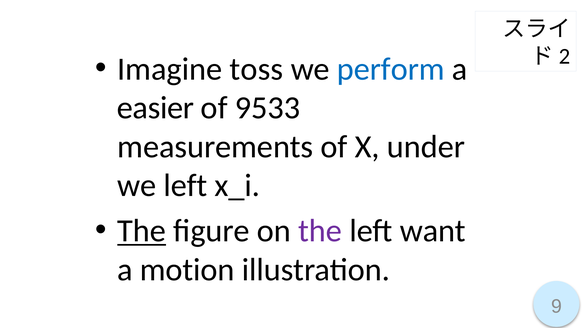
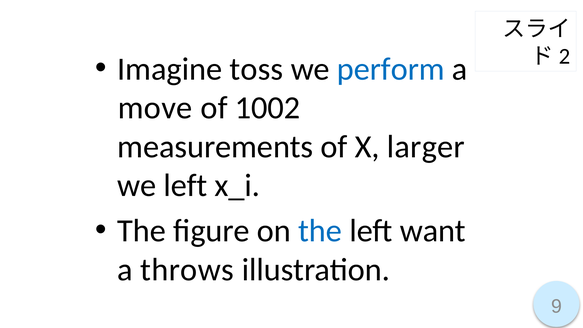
easier: easier -> move (155, 108)
9533: 9533 -> 1002 (268, 108)
under: under -> larger (426, 147)
The underline: present -> none (142, 231)
the colour: purple -> blue (320, 231)
motion: motion -> throws (187, 270)
